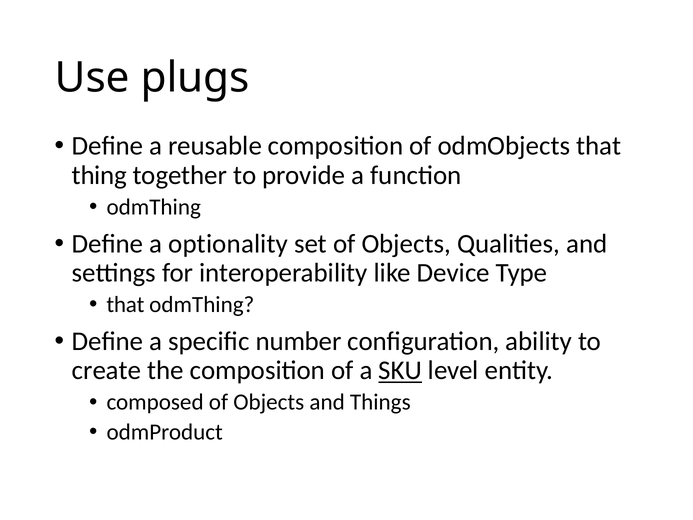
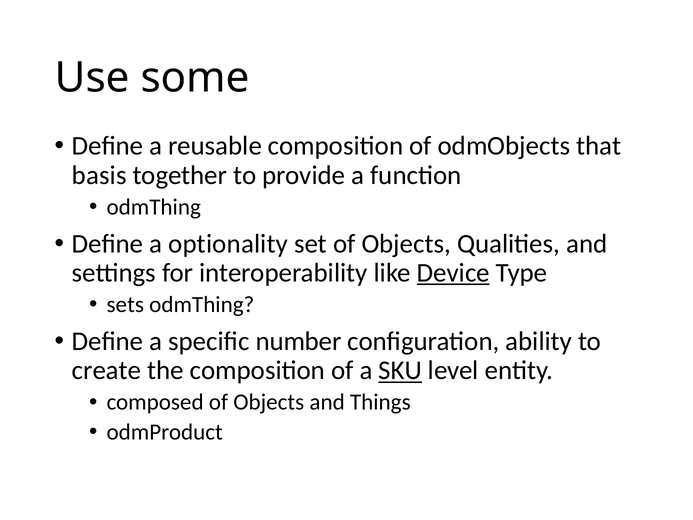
plugs: plugs -> some (195, 78)
thing: thing -> basis (99, 175)
Device underline: none -> present (453, 273)
that: that -> sets (125, 305)
